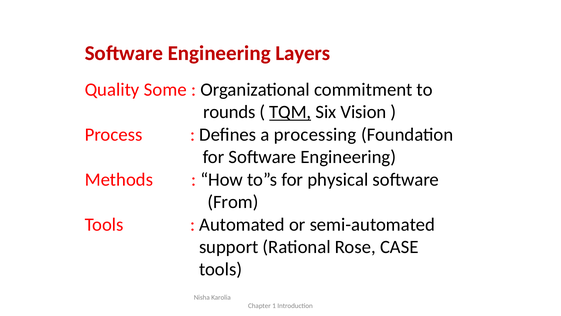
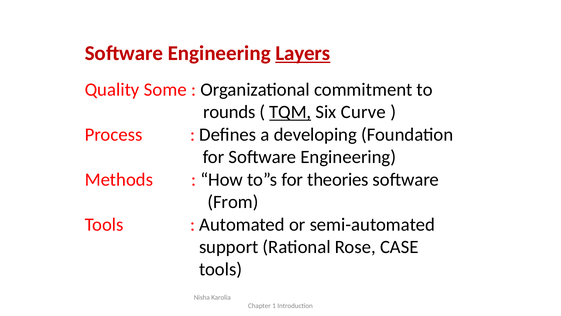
Layers underline: none -> present (303, 53)
Vision: Vision -> Curve (363, 112)
processing: processing -> developing (315, 134)
physical: physical -> theories (338, 179)
